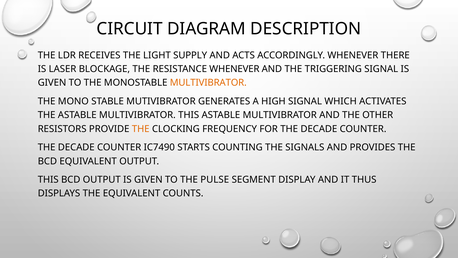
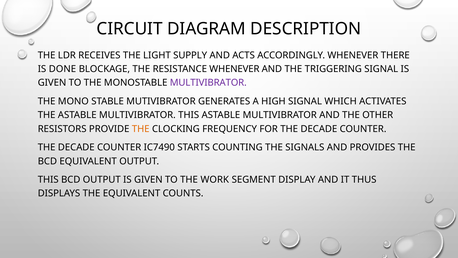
LASER: LASER -> DONE (62, 69)
MULTIVIBRATOR colour: orange -> purple (208, 83)
PULSE: PULSE -> WORK (215, 179)
